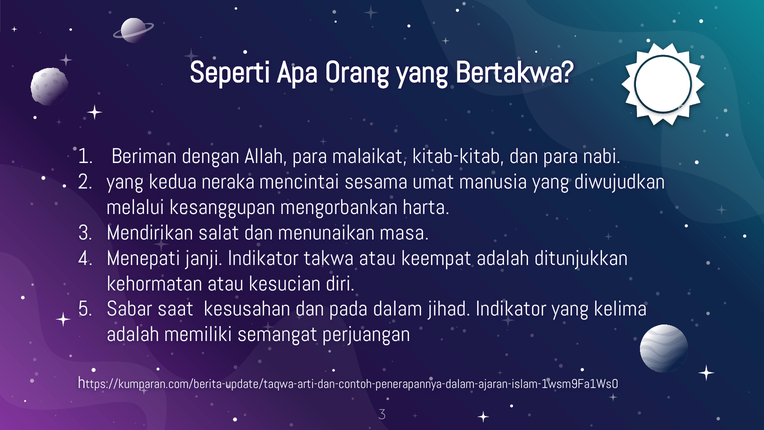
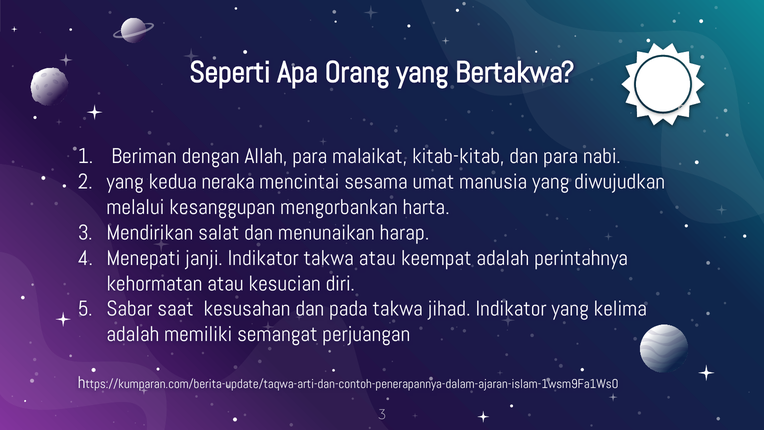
masa: masa -> harap (404, 232)
ditunjukkan: ditunjukkan -> perintahnya (581, 258)
pada dalam: dalam -> takwa (398, 309)
